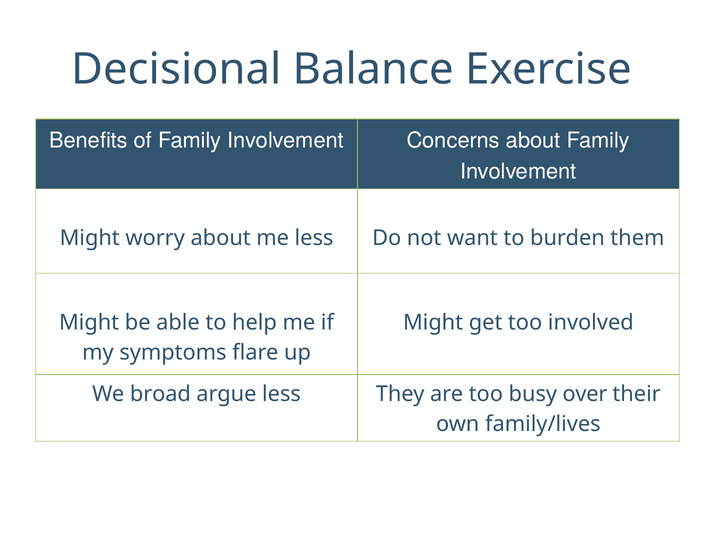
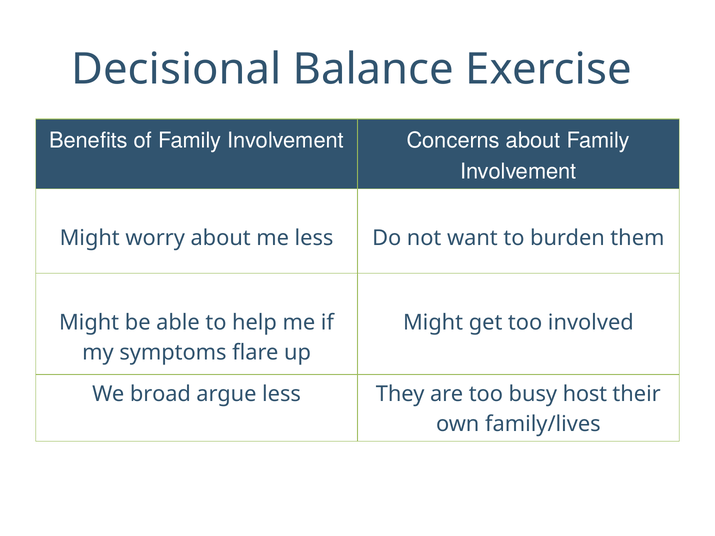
over: over -> host (585, 394)
